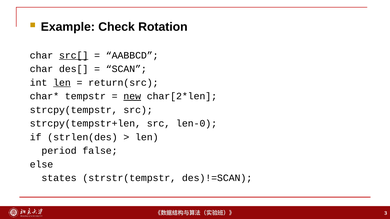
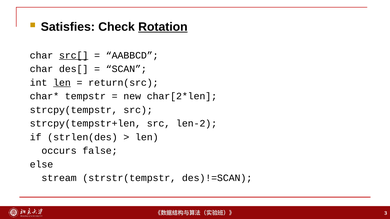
Example: Example -> Satisfies (68, 27)
Rotation underline: none -> present (163, 27)
new underline: present -> none (132, 96)
len-0: len-0 -> len-2 (197, 124)
period: period -> occurs (59, 151)
states: states -> stream (59, 178)
